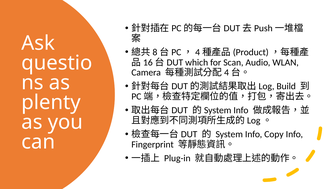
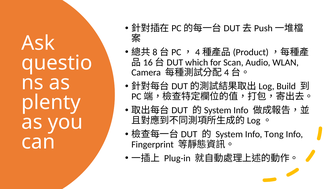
Copy: Copy -> Tong (274, 134)
